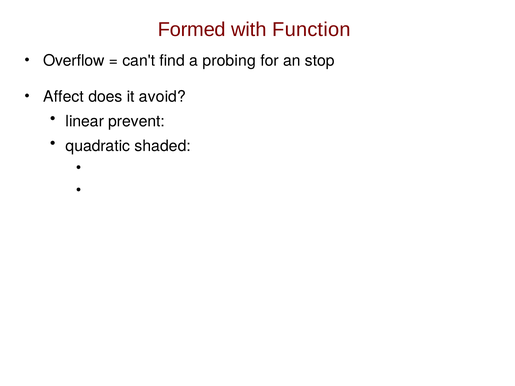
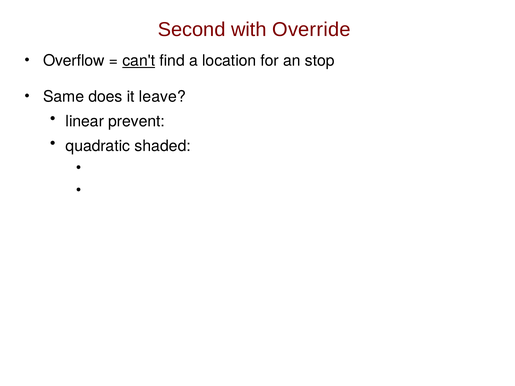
Formed: Formed -> Second (192, 30)
Function: Function -> Override (311, 30)
can't underline: none -> present (139, 61)
probing: probing -> location (229, 61)
Affect: Affect -> Same (64, 97)
avoid: avoid -> leave (162, 97)
